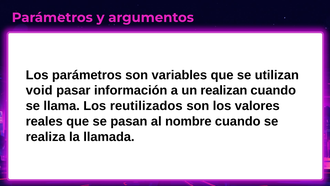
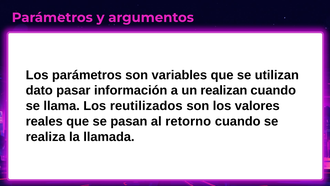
void: void -> dato (39, 90)
nombre: nombre -> retorno (188, 121)
